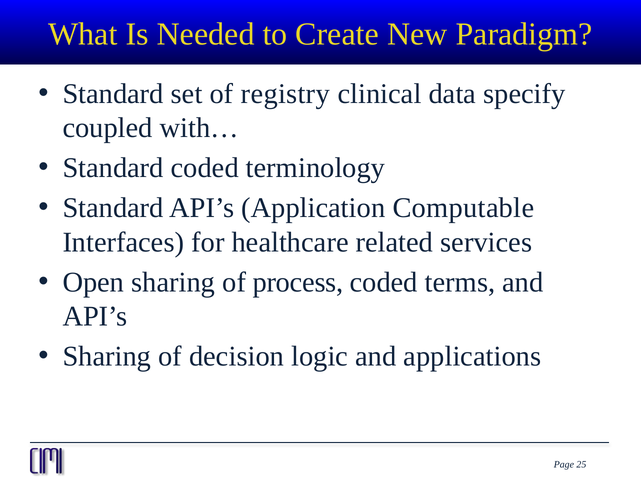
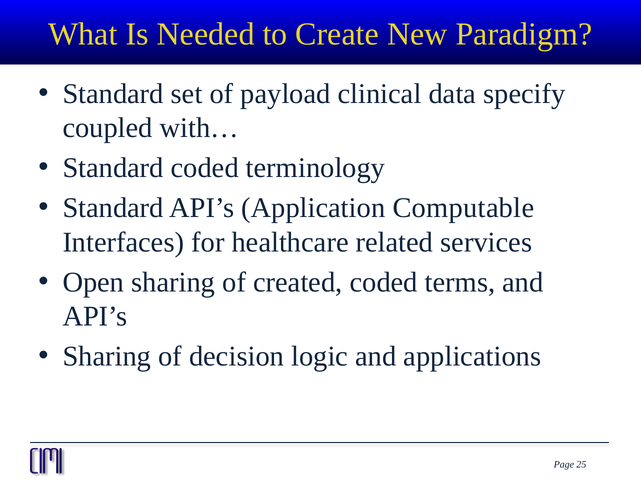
registry: registry -> payload (285, 94)
process: process -> created (298, 282)
